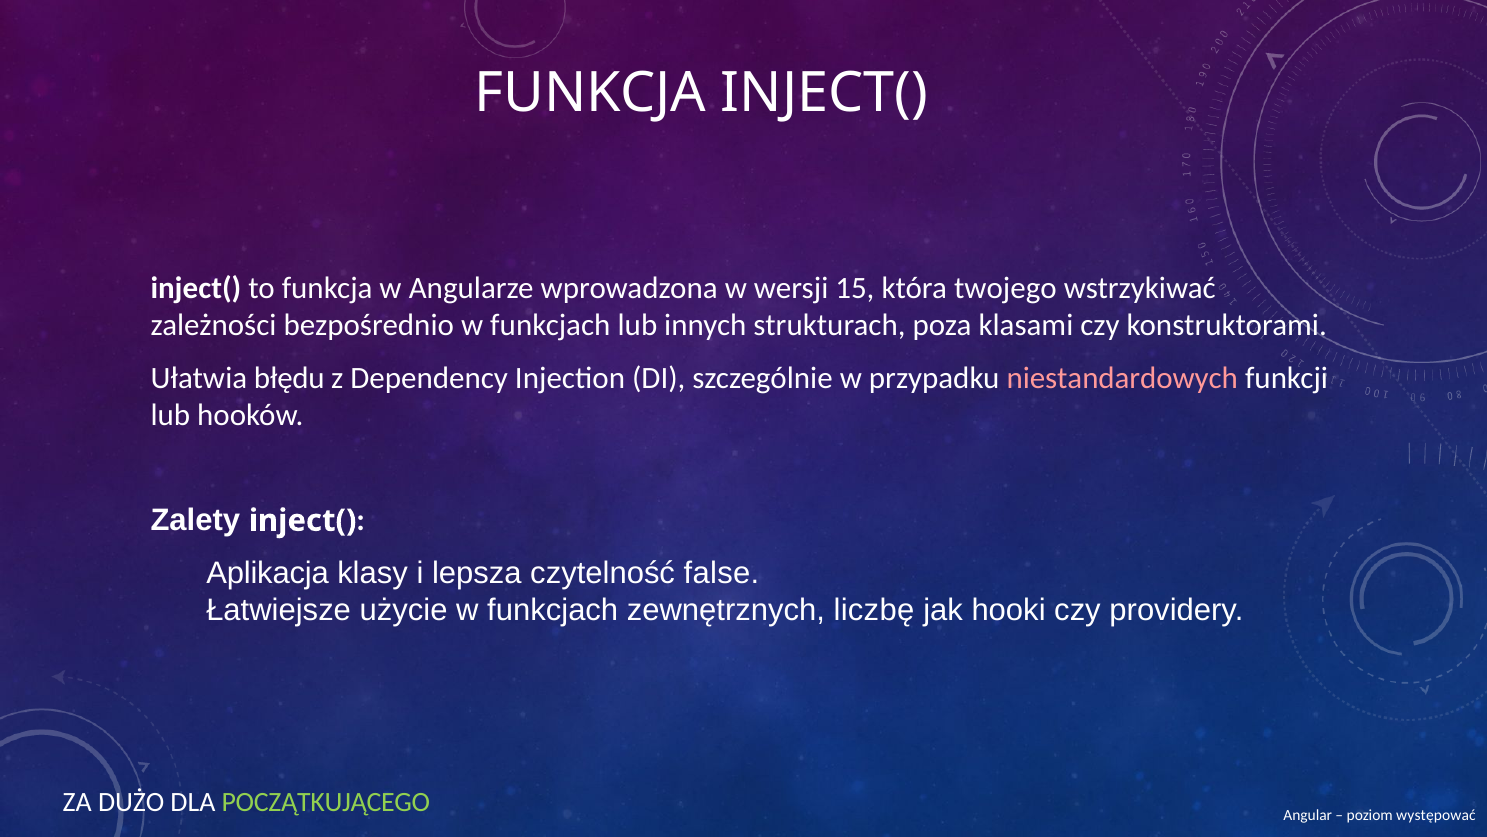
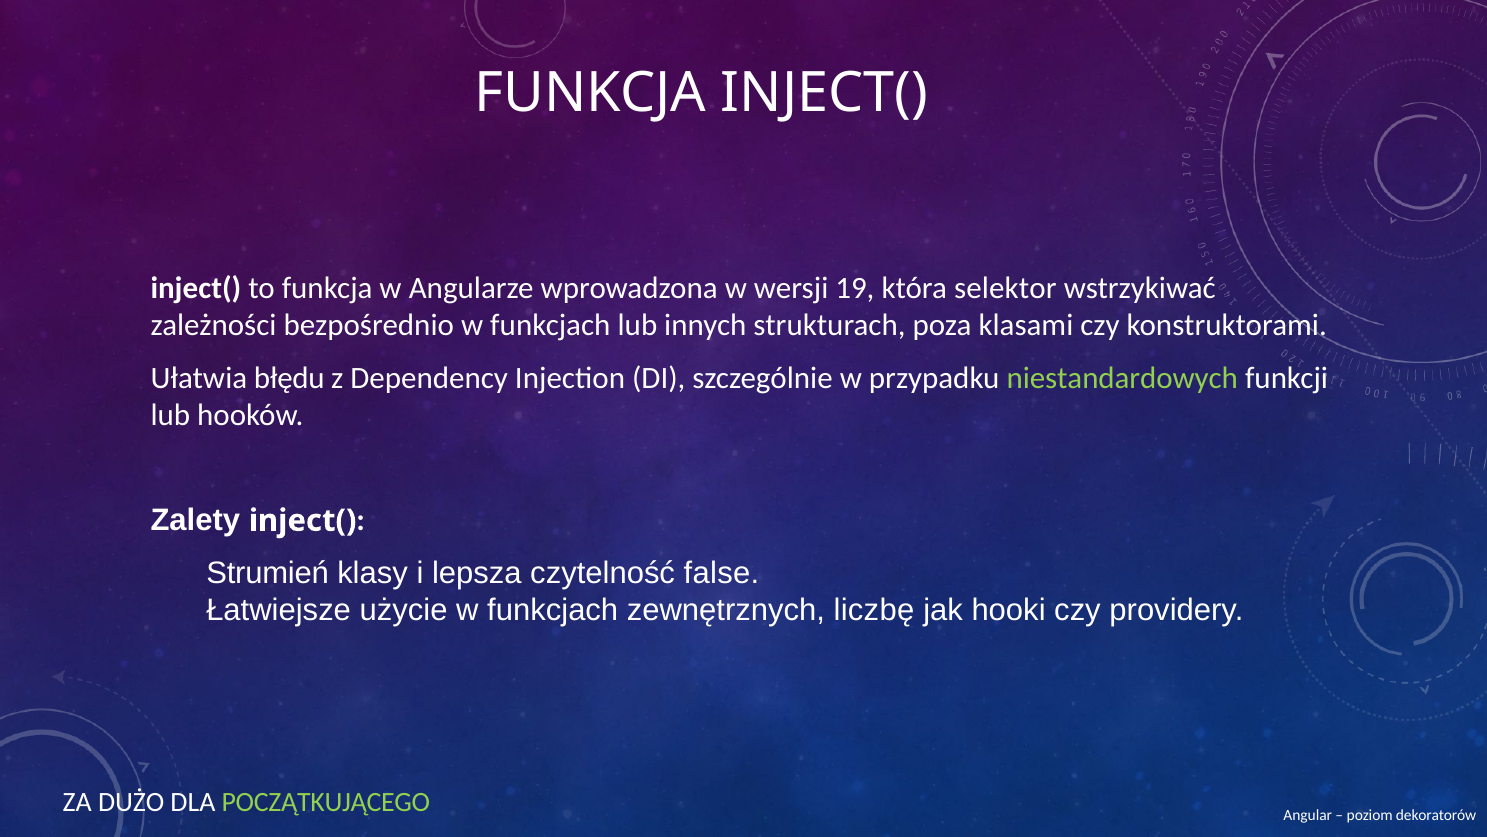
15: 15 -> 19 (855, 288)
twojego: twojego -> selektor (1005, 288)
niestandardowych colour: pink -> light green (1122, 378)
Aplikacja: Aplikacja -> Strumień (268, 573)
występować: występować -> dekoratorów (1436, 814)
